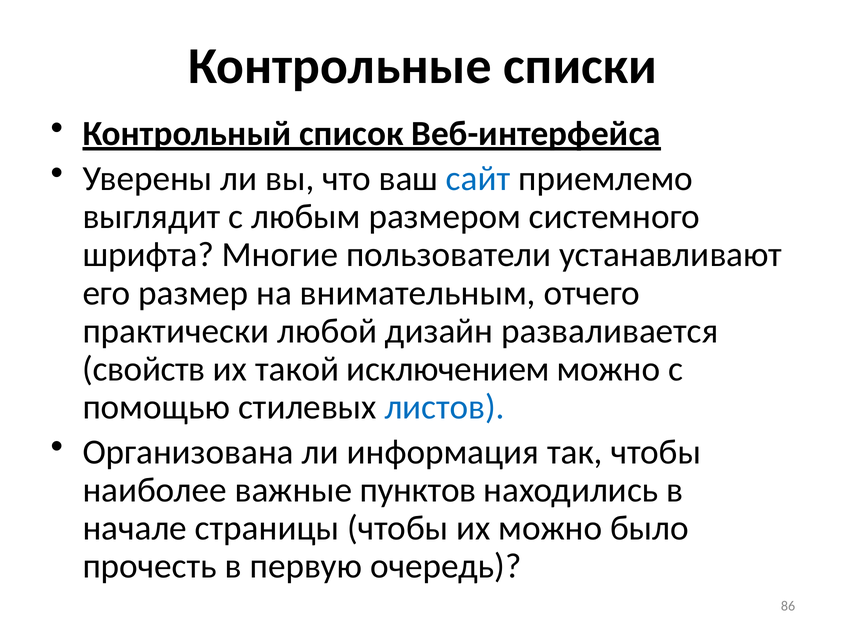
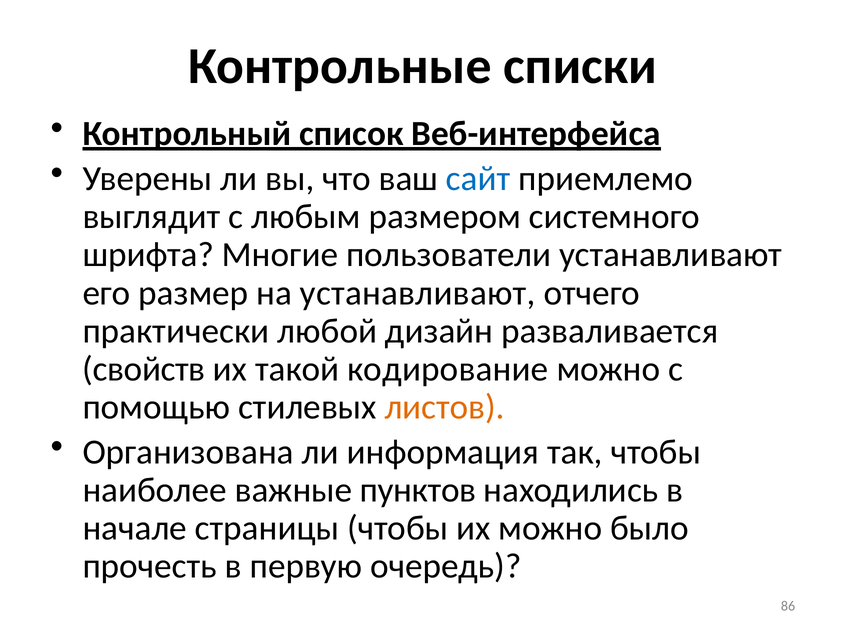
на внимательным: внимательным -> устанавливают (418, 293)
исключением: исключением -> кодирование (448, 369)
листов colour: blue -> orange (445, 407)
